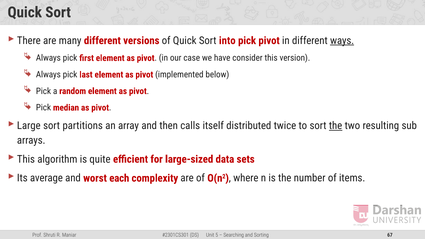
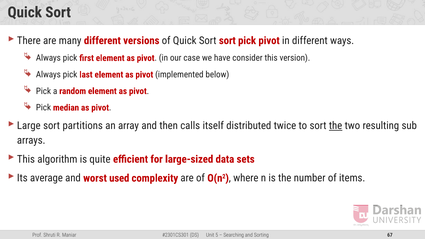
Sort into: into -> sort (227, 41)
ways underline: present -> none (342, 41)
each: each -> used (119, 178)
